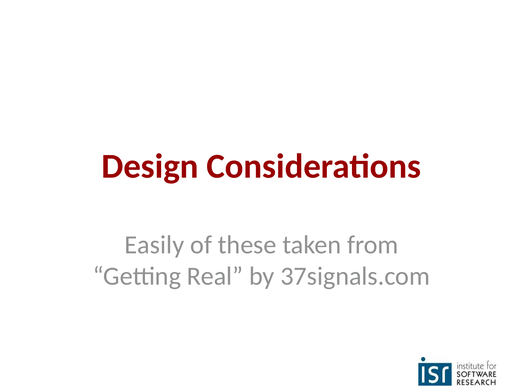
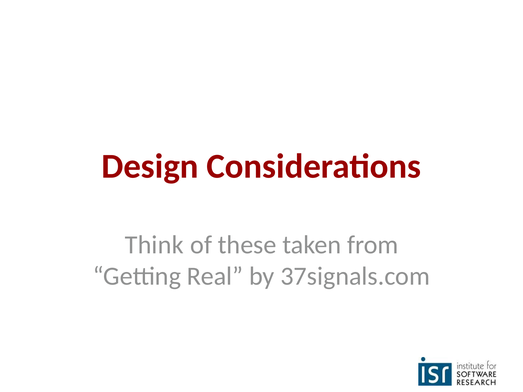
Easily: Easily -> Think (154, 245)
